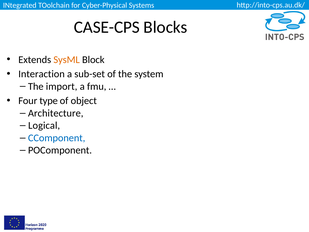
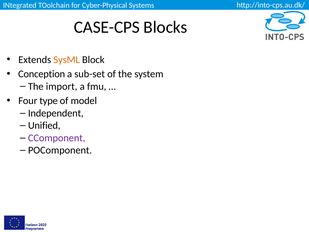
Interaction: Interaction -> Conception (42, 74)
object: object -> model (84, 101)
Architecture: Architecture -> Independent (56, 113)
Logical: Logical -> Unified (44, 125)
CComponent colour: blue -> purple (57, 138)
